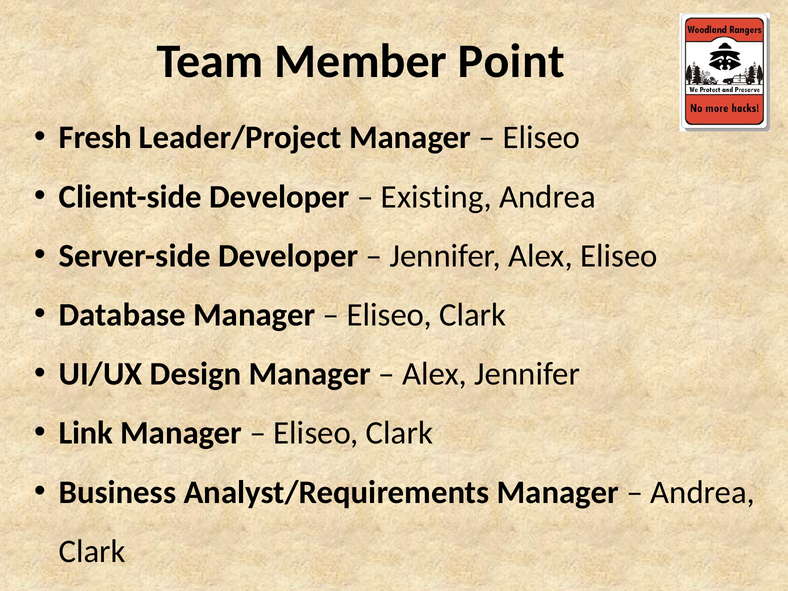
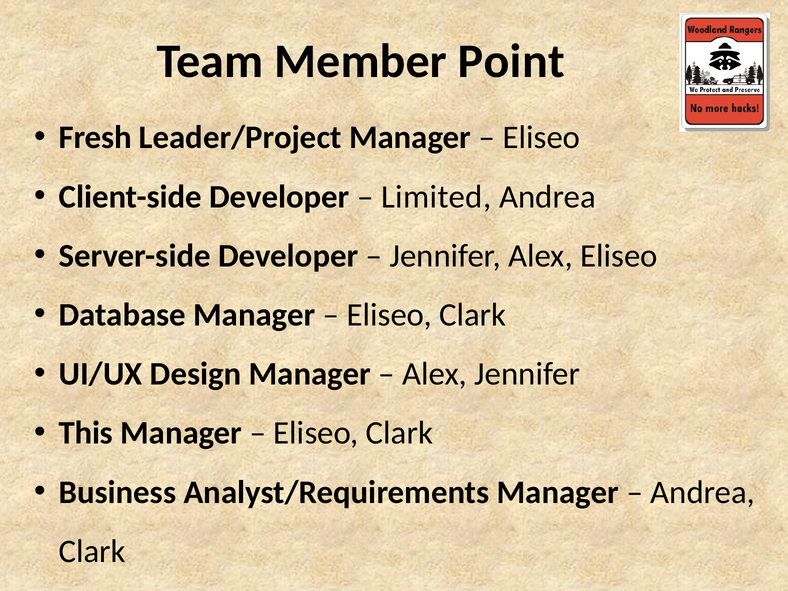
Existing: Existing -> Limited (436, 197)
Link: Link -> This (86, 433)
